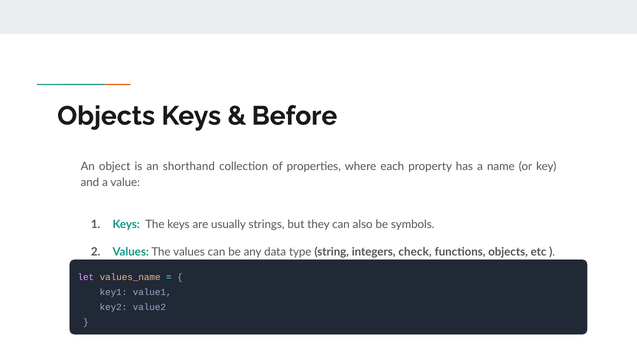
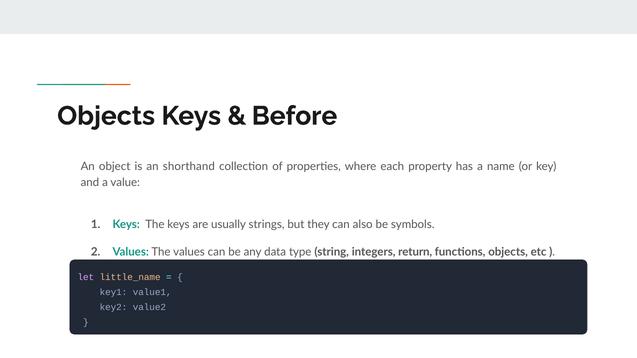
check: check -> return (415, 252)
values_name: values_name -> little_name (130, 277)
